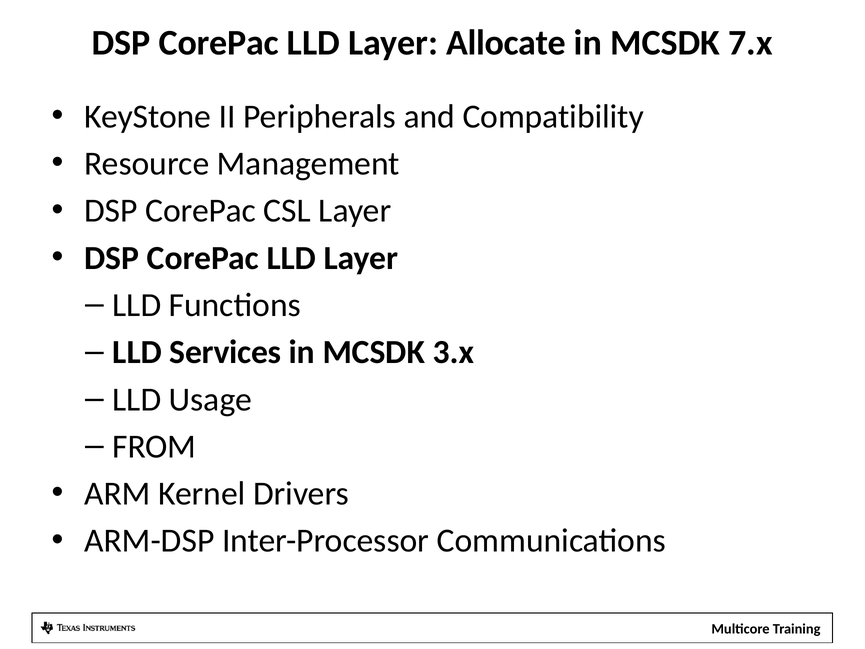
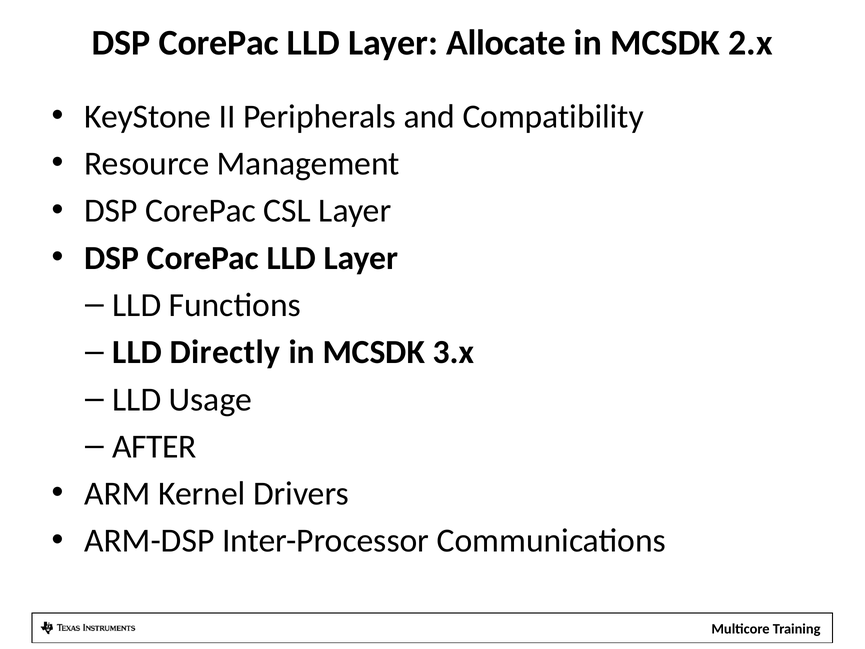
7.x: 7.x -> 2.x (750, 43)
Services: Services -> Directly (225, 352)
FROM: FROM -> AFTER (154, 446)
